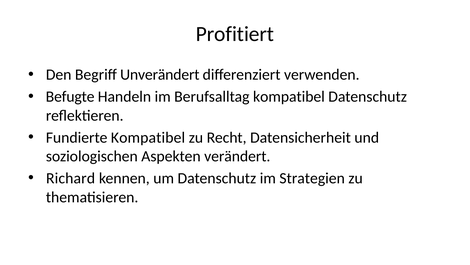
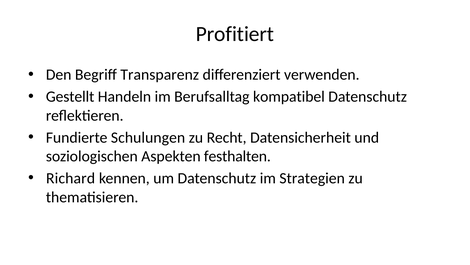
Unverändert: Unverändert -> Transparenz (160, 75)
Befugte: Befugte -> Gestellt (70, 96)
Fundierte Kompatibel: Kompatibel -> Schulungen (148, 137)
verändert: verändert -> festhalten (237, 156)
